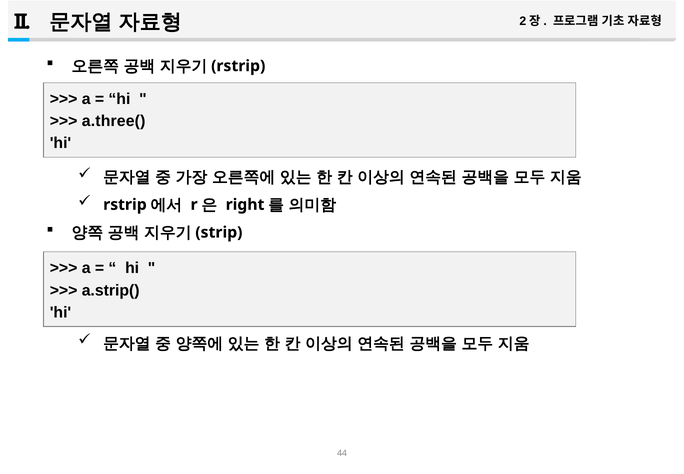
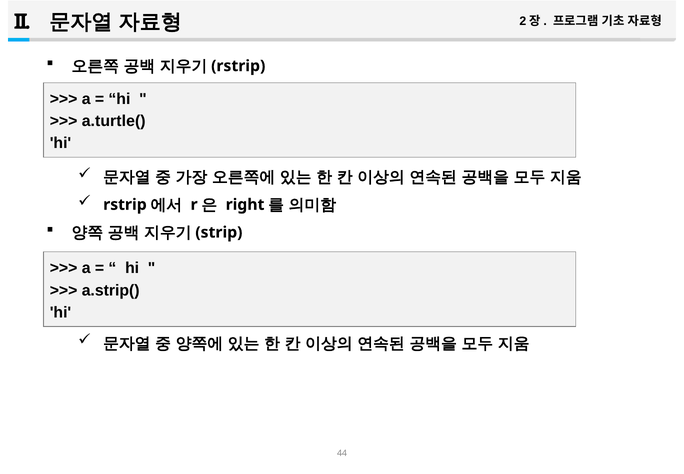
a.three(: a.three( -> a.turtle( (114, 121)
